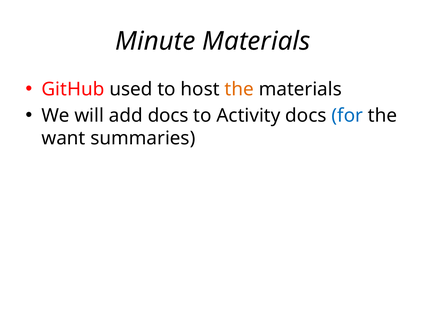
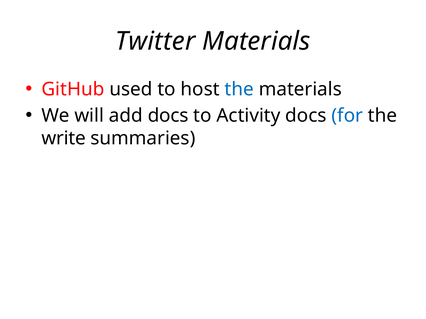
Minute: Minute -> Twitter (155, 41)
the colour: orange -> blue (239, 89)
want: want -> write (64, 139)
